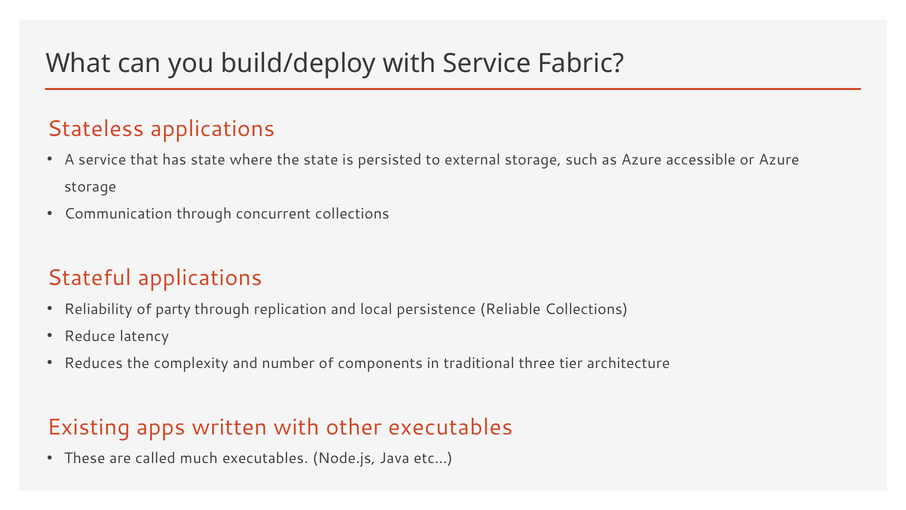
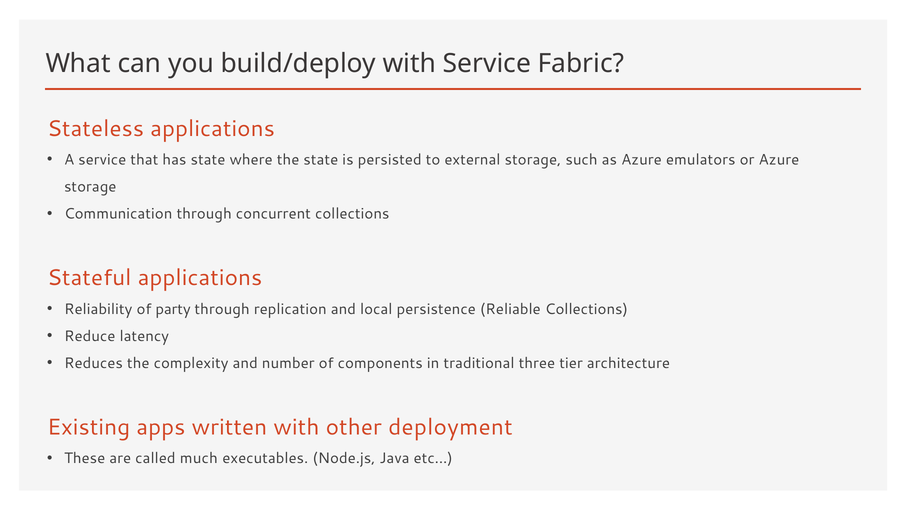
accessible: accessible -> emulators (701, 160)
other executables: executables -> deployment (450, 427)
